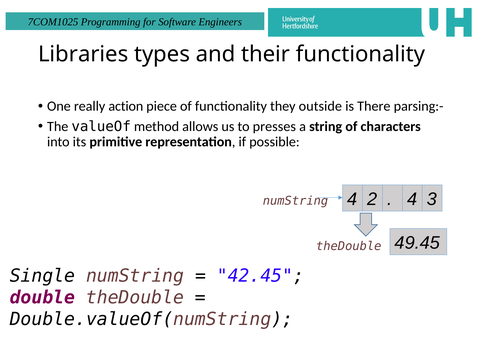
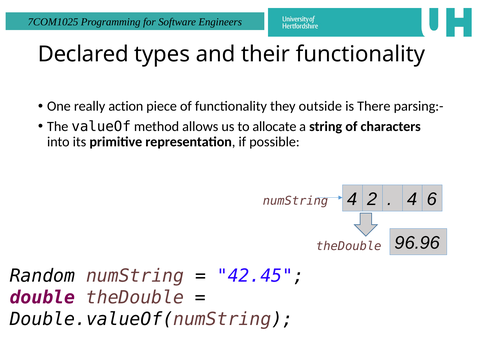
Libraries: Libraries -> Declared (83, 54)
presses: presses -> allocate (274, 127)
3: 3 -> 6 (432, 199)
49.45: 49.45 -> 96.96 (417, 243)
Single: Single -> Random (42, 276)
